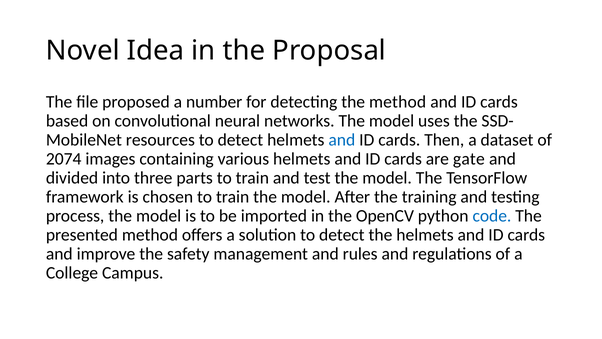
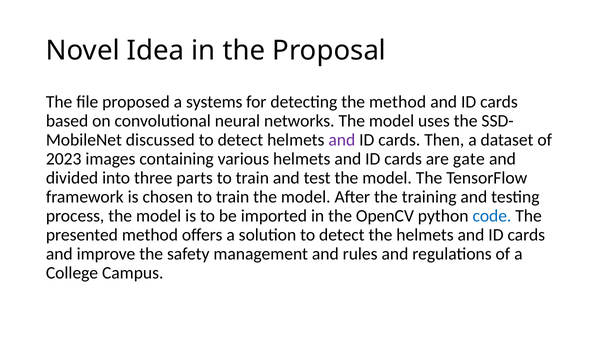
number: number -> systems (214, 102)
resources: resources -> discussed (160, 140)
and colour: blue -> purple (342, 140)
2074: 2074 -> 2023 (64, 159)
